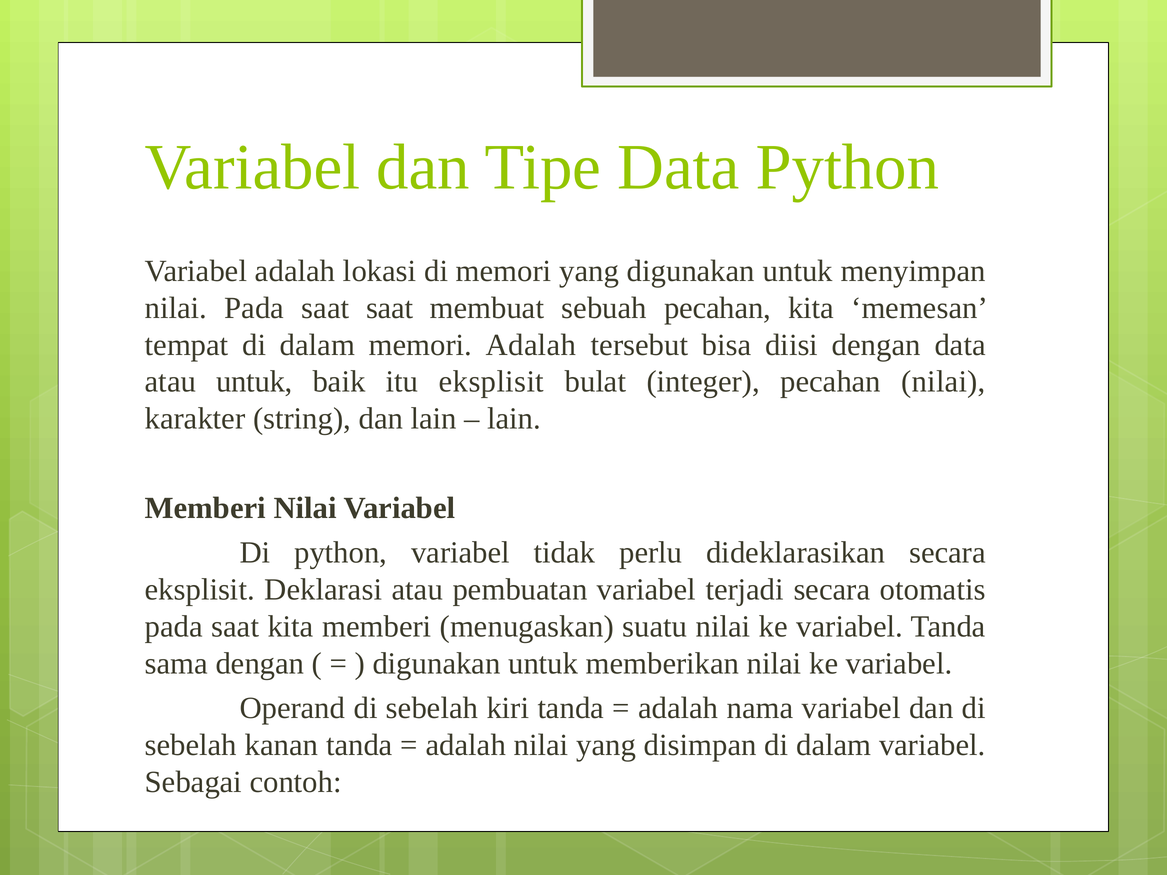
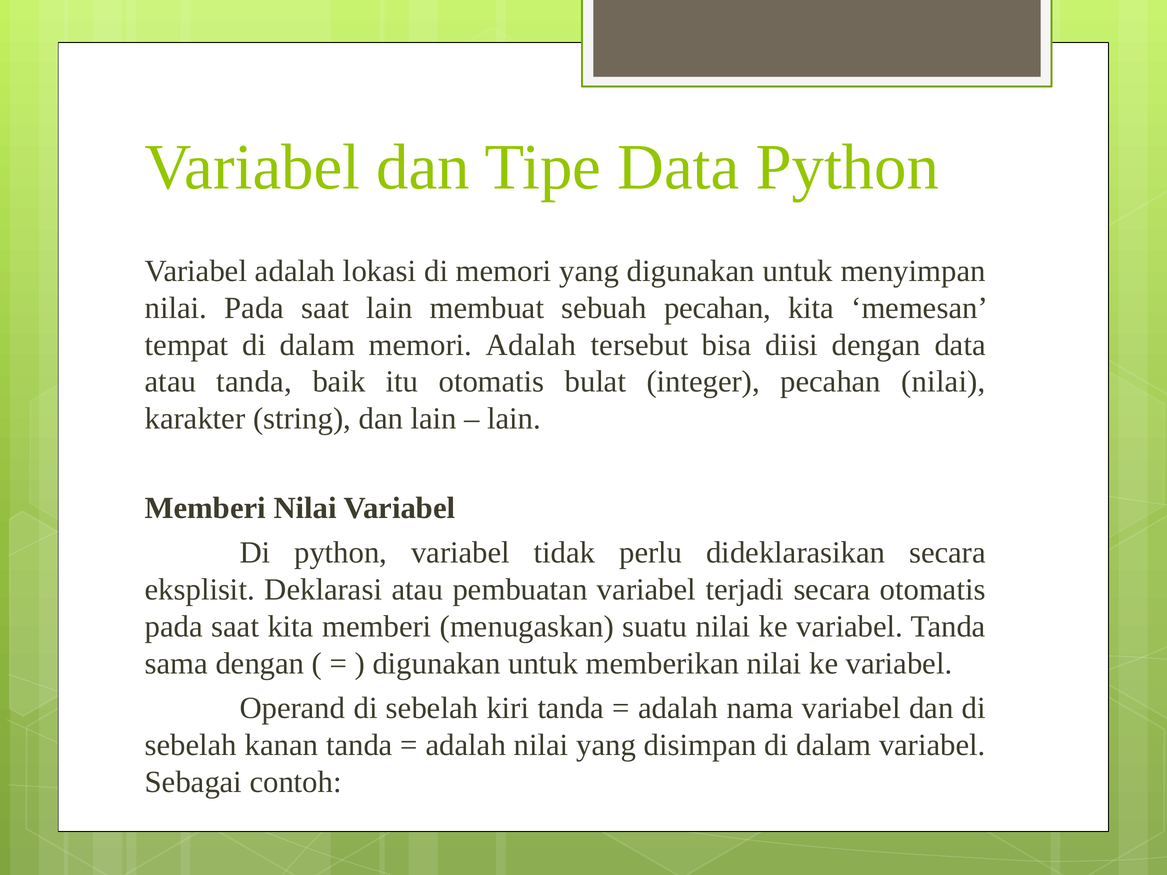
saat saat: saat -> lain (389, 308)
atau untuk: untuk -> tanda (254, 382)
itu eksplisit: eksplisit -> otomatis (492, 382)
